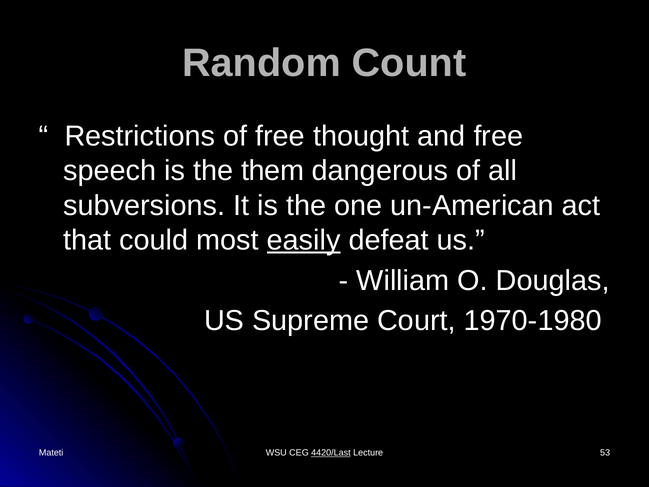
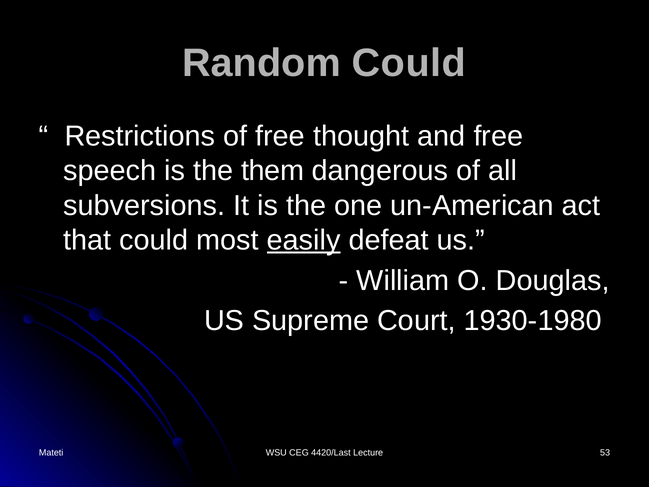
Random Count: Count -> Could (409, 63)
1970-1980: 1970-1980 -> 1930-1980 (533, 321)
4420/Last underline: present -> none (331, 453)
